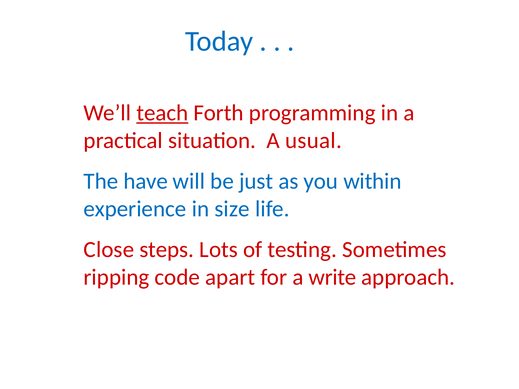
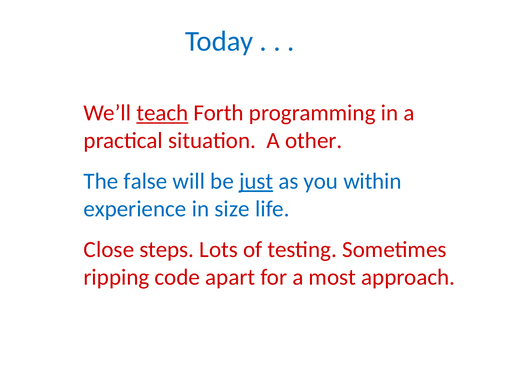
usual: usual -> other (314, 141)
have: have -> false (146, 181)
just underline: none -> present (256, 181)
write: write -> most (332, 277)
